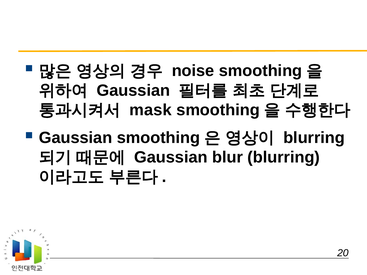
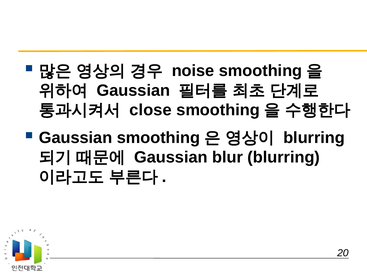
mask: mask -> close (151, 110)
